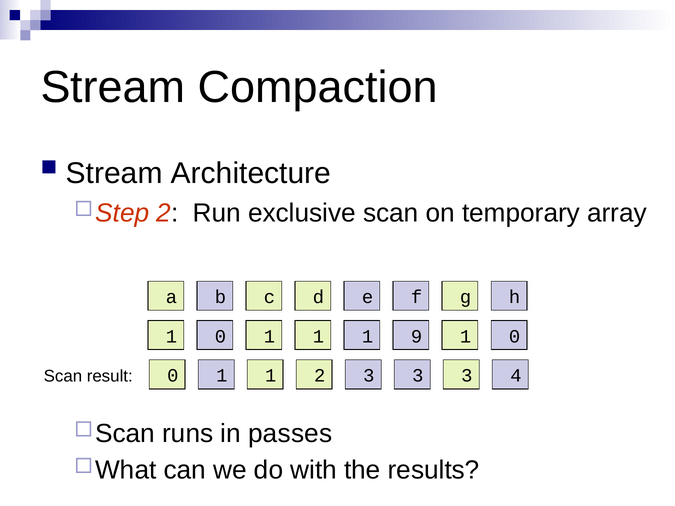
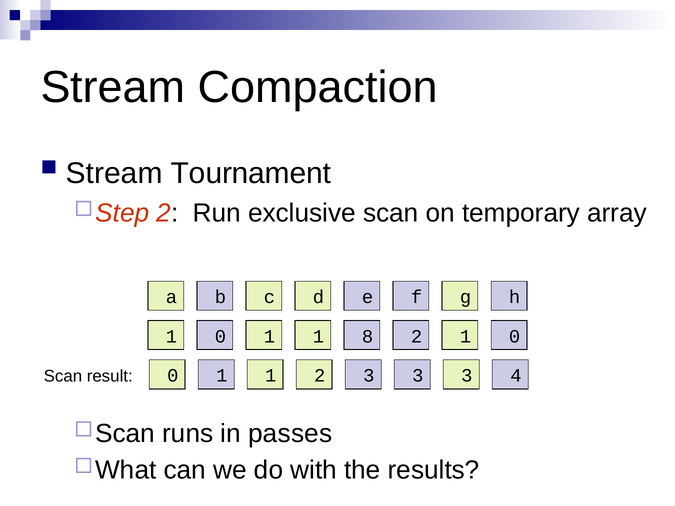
Architecture: Architecture -> Tournament (251, 173)
1: 1 -> 8 (368, 337)
0 9: 9 -> 2 (417, 337)
